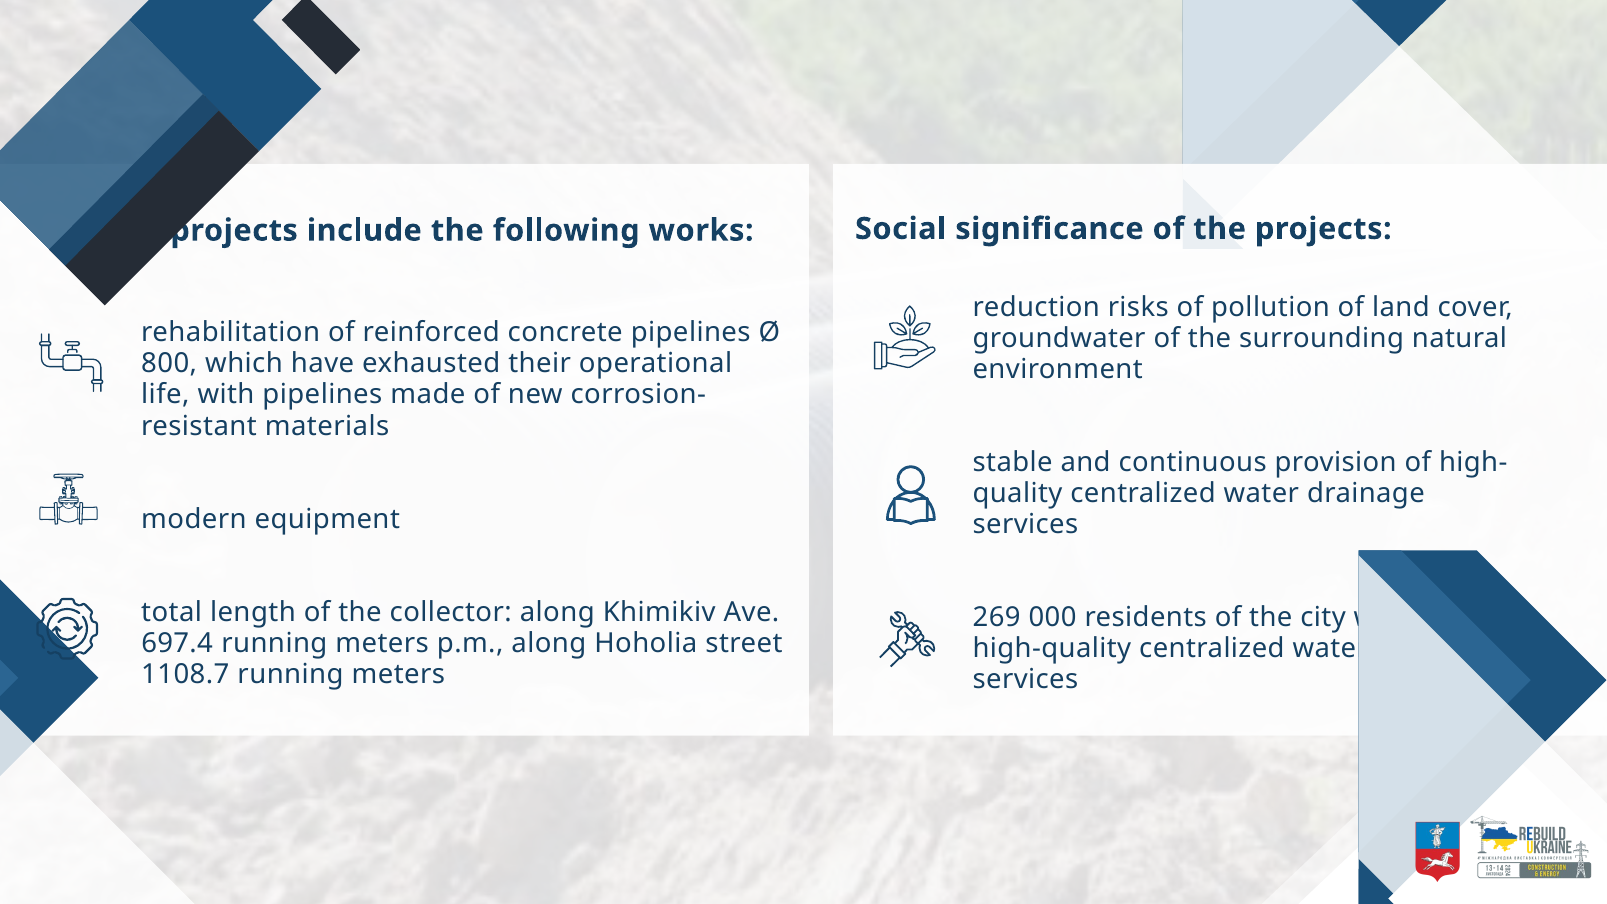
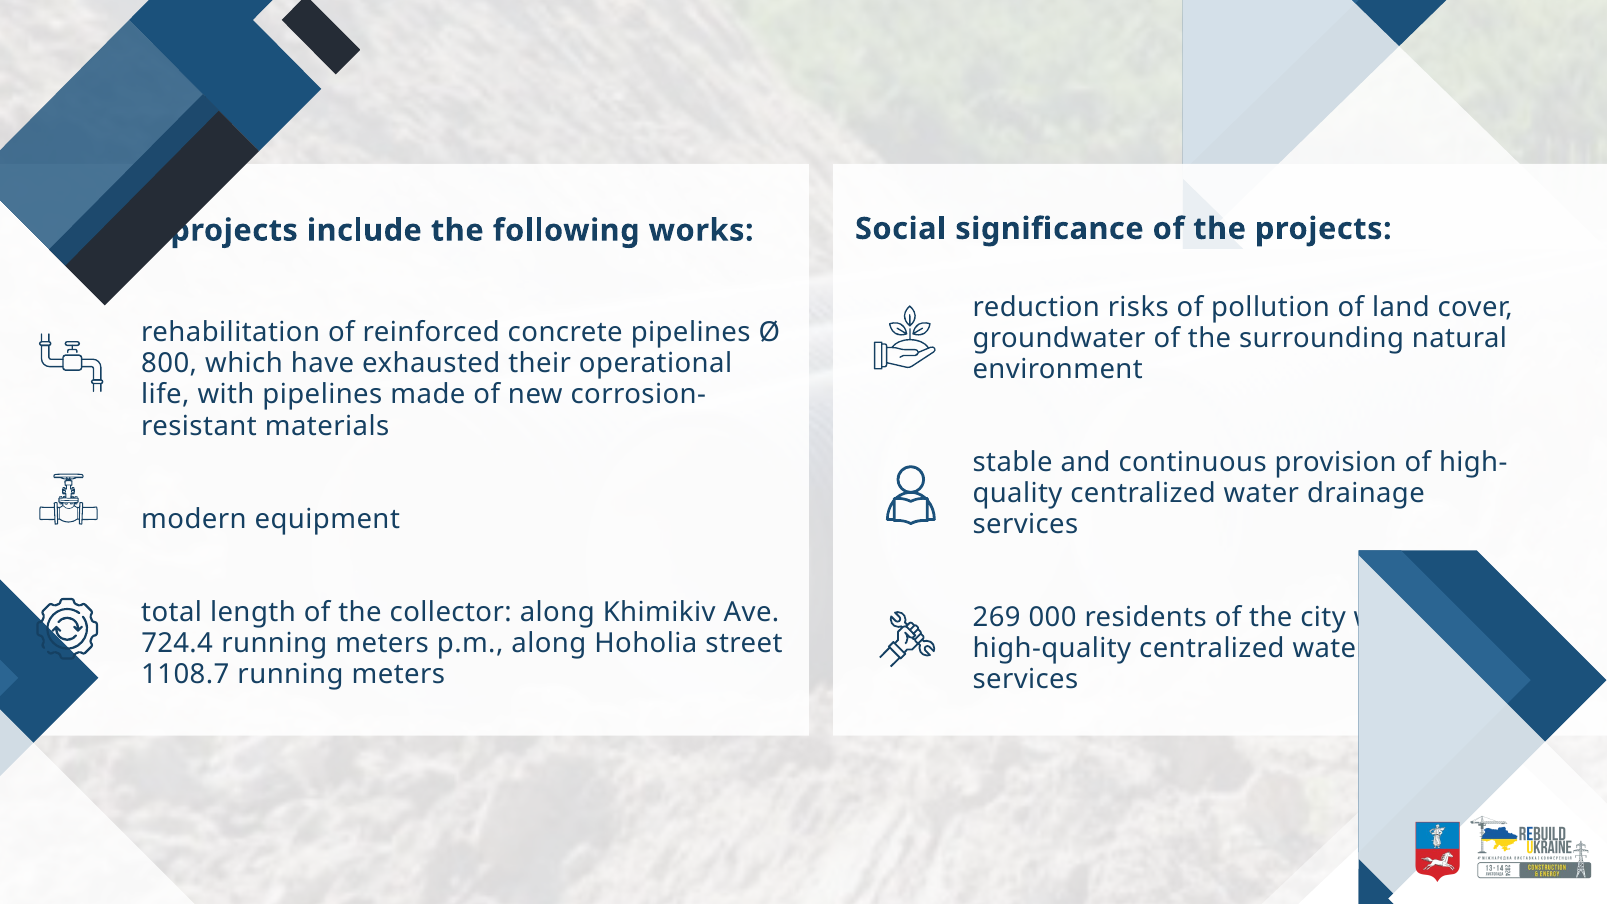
697.4: 697.4 -> 724.4 (177, 643)
